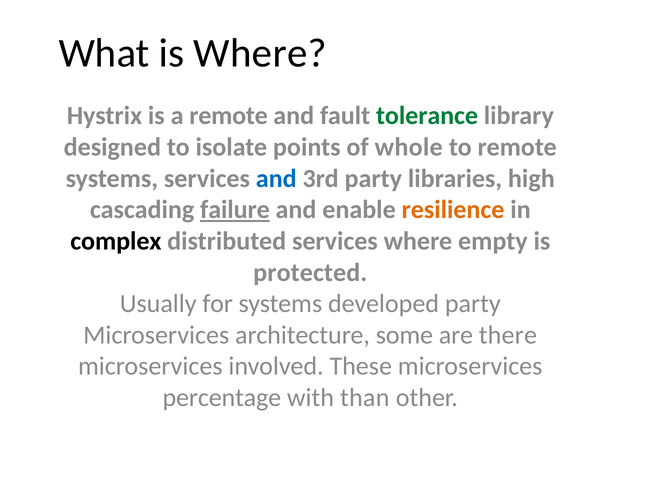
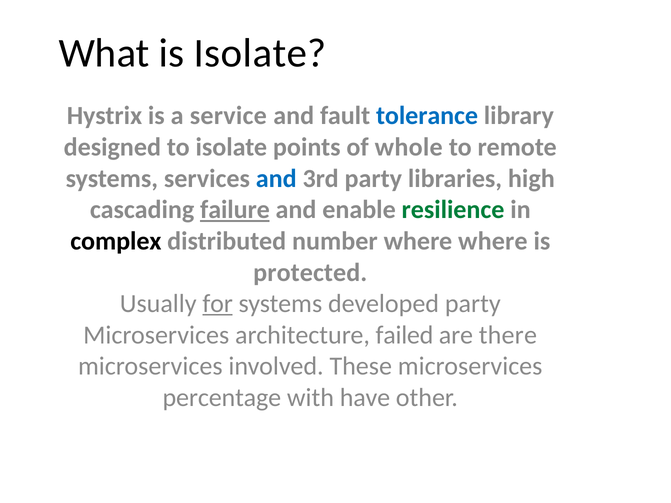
is Where: Where -> Isolate (260, 53)
a remote: remote -> service (228, 116)
tolerance colour: green -> blue (427, 116)
resilience colour: orange -> green (453, 210)
distributed services: services -> number (335, 241)
where empty: empty -> where (493, 241)
for underline: none -> present (218, 304)
some: some -> failed (404, 335)
than: than -> have (365, 398)
